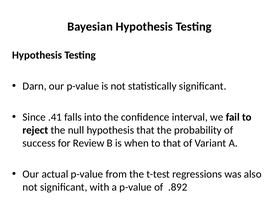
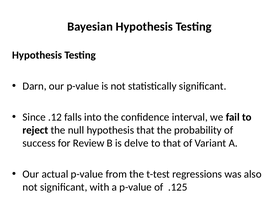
.41: .41 -> .12 (55, 117)
when: when -> delve (136, 143)
.892: .892 -> .125 (178, 187)
